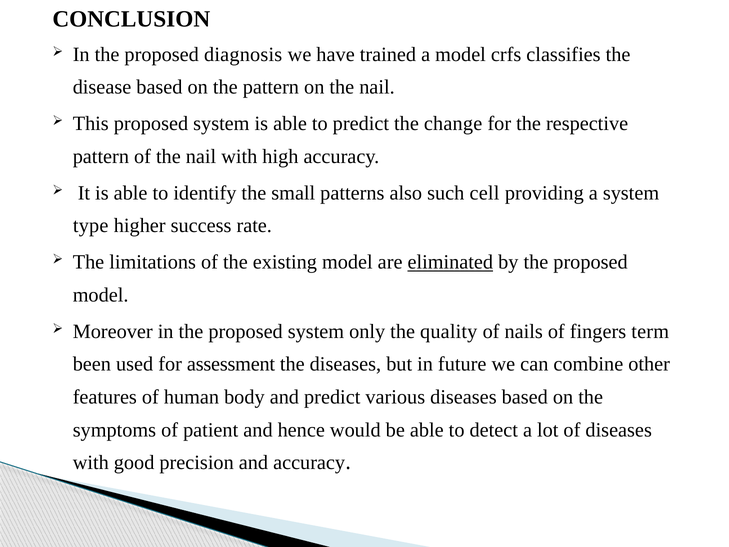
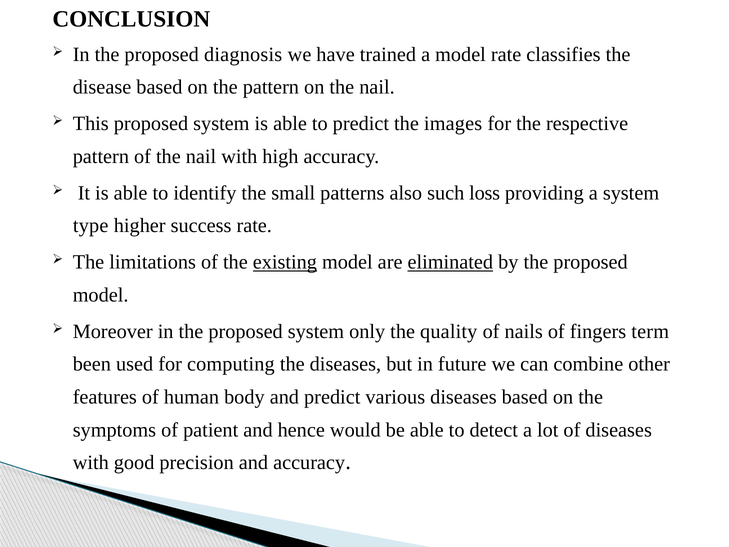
model crfs: crfs -> rate (506, 54)
change: change -> images (453, 124)
cell: cell -> loss (485, 193)
existing underline: none -> present (285, 262)
assessment: assessment -> computing (231, 364)
